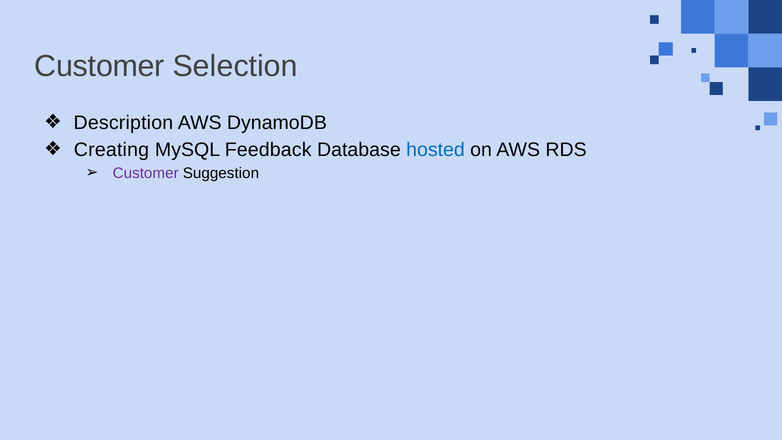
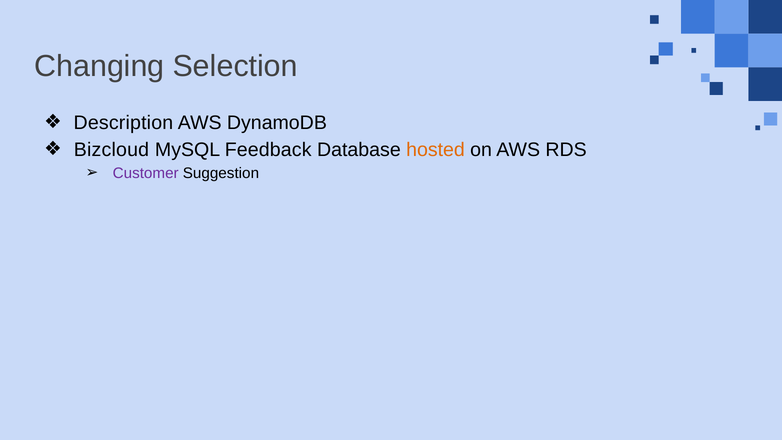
Customer: Customer -> Changing (99, 66)
Creating: Creating -> Bizcloud (111, 150)
hosted colour: blue -> orange (435, 150)
